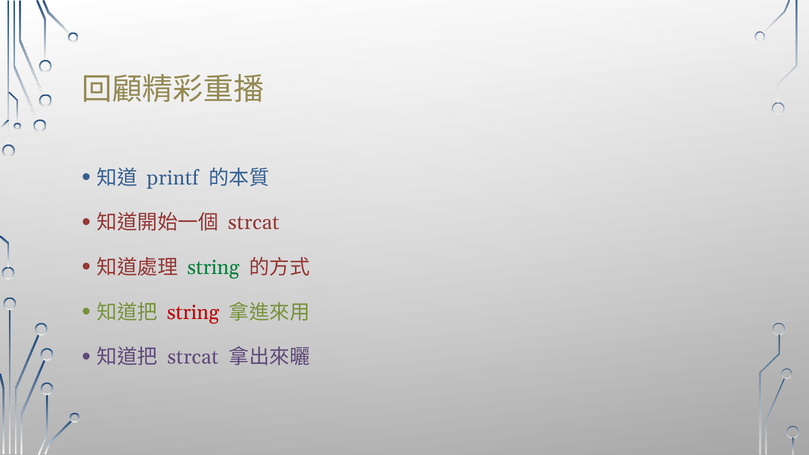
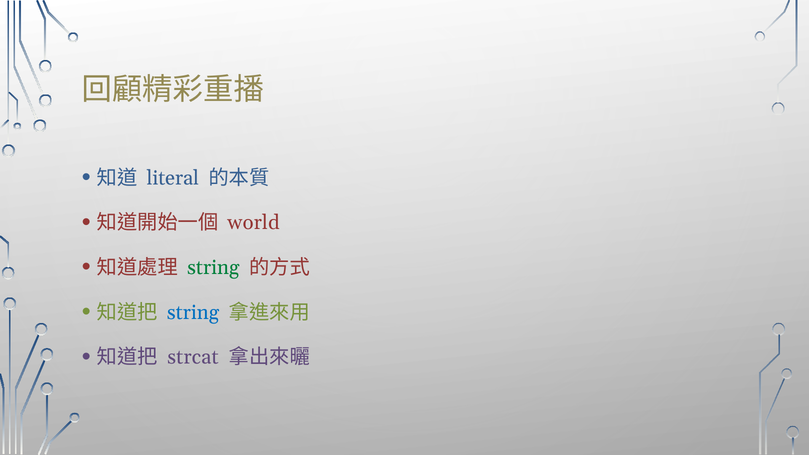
printf: printf -> literal (173, 178)
strcat: strcat -> world (254, 223)
string colour: red -> blue (193, 313)
